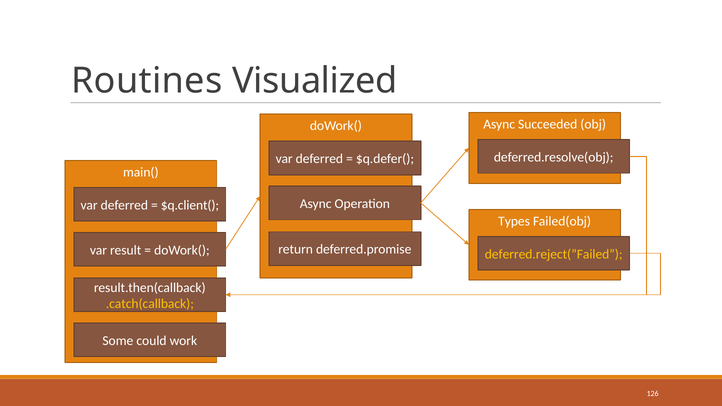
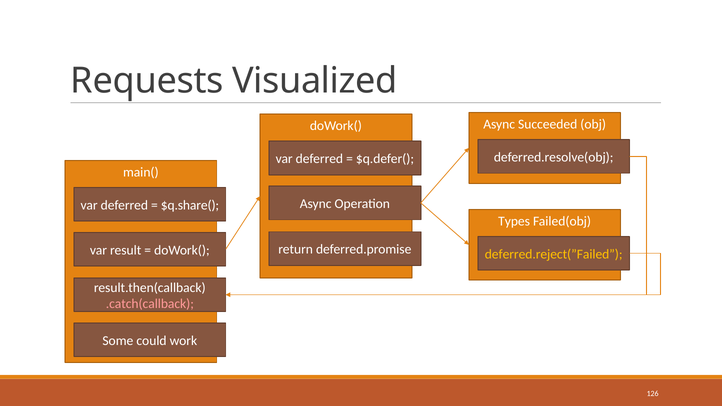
Routines: Routines -> Requests (147, 81)
$q.client(: $q.client( -> $q.share( (190, 205)
.catch(callback colour: yellow -> pink (150, 304)
